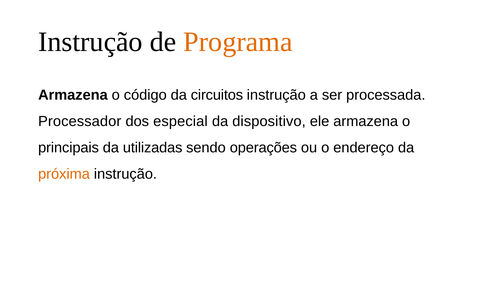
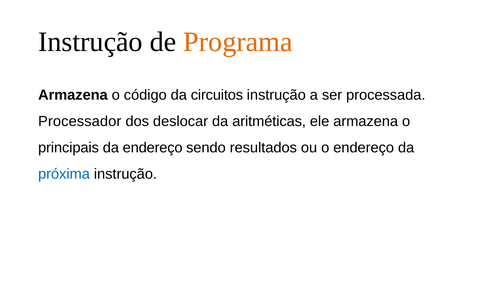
especial: especial -> deslocar (181, 122)
dispositivo: dispositivo -> aritméticas (269, 122)
da utilizadas: utilizadas -> endereço (153, 148)
operações: operações -> resultados (263, 148)
próxima colour: orange -> blue (64, 174)
